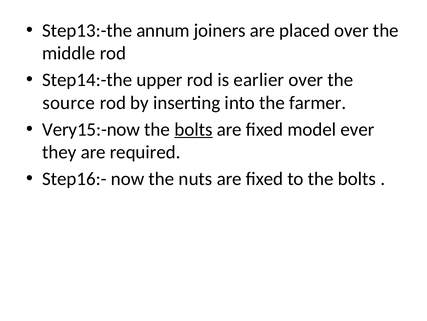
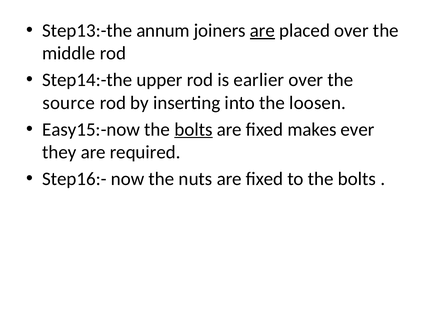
are underline: none -> present (262, 30)
farmer: farmer -> loosen (318, 103)
Very15:-now: Very15:-now -> Easy15:-now (91, 129)
model: model -> makes (312, 129)
